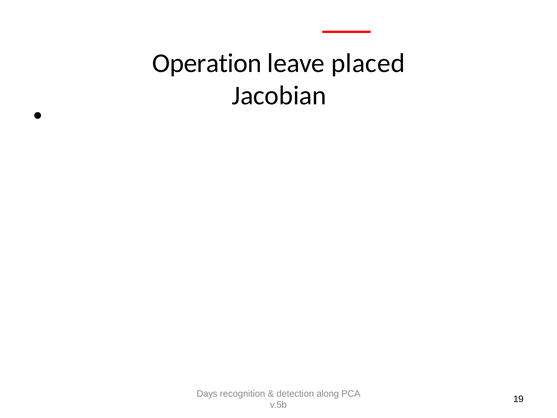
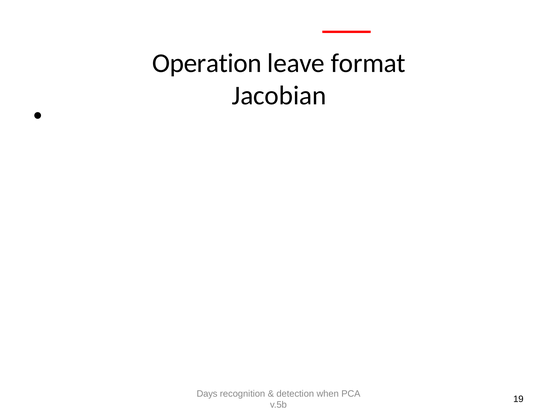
placed: placed -> format (368, 63)
along: along -> when (328, 393)
